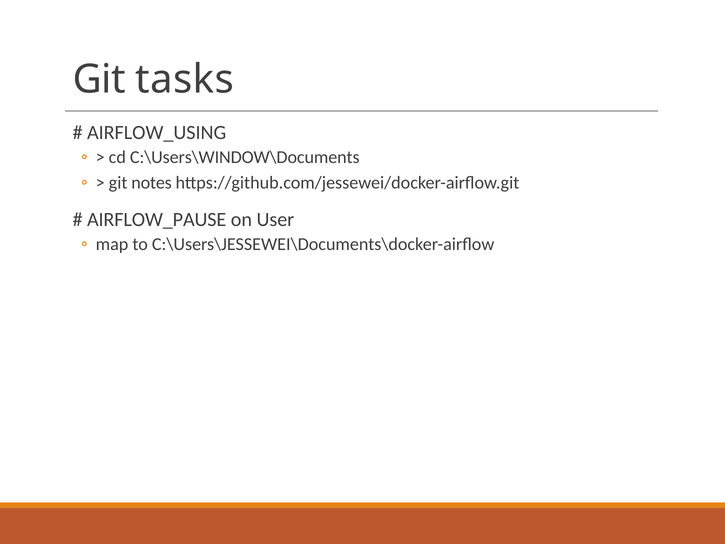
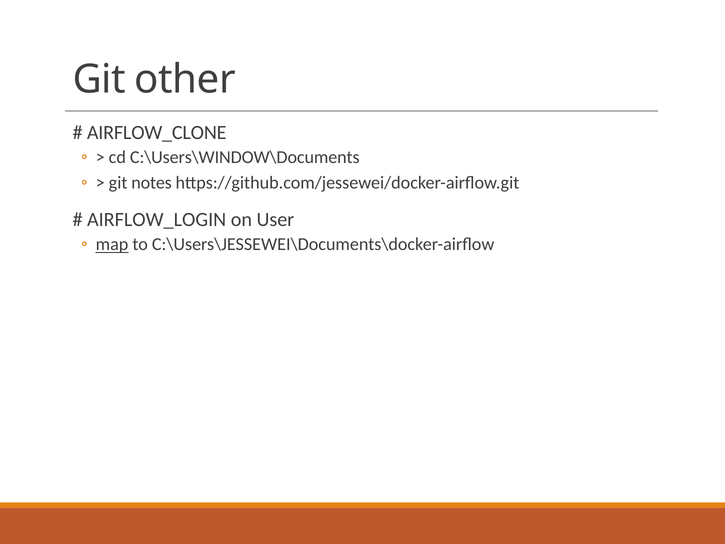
tasks: tasks -> other (185, 79)
AIRFLOW_USING: AIRFLOW_USING -> AIRFLOW_CLONE (157, 133)
AIRFLOW_PAUSE: AIRFLOW_PAUSE -> AIRFLOW_LOGIN (157, 220)
map underline: none -> present (112, 244)
